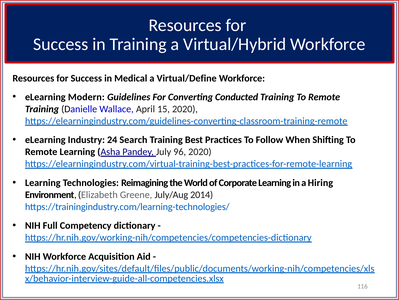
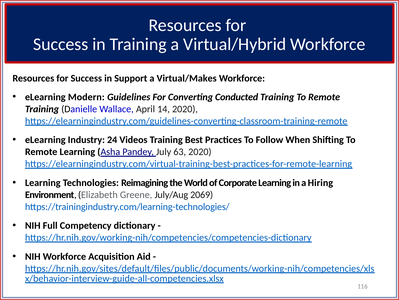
Medical: Medical -> Support (131, 78)
Virtual/Define: Virtual/Define -> Virtual/Makes (187, 78)
15: 15 -> 14 (164, 109)
Search: Search -> Videos (133, 140)
96: 96 -> 63 (180, 151)
2014: 2014 -> 2069 (202, 194)
